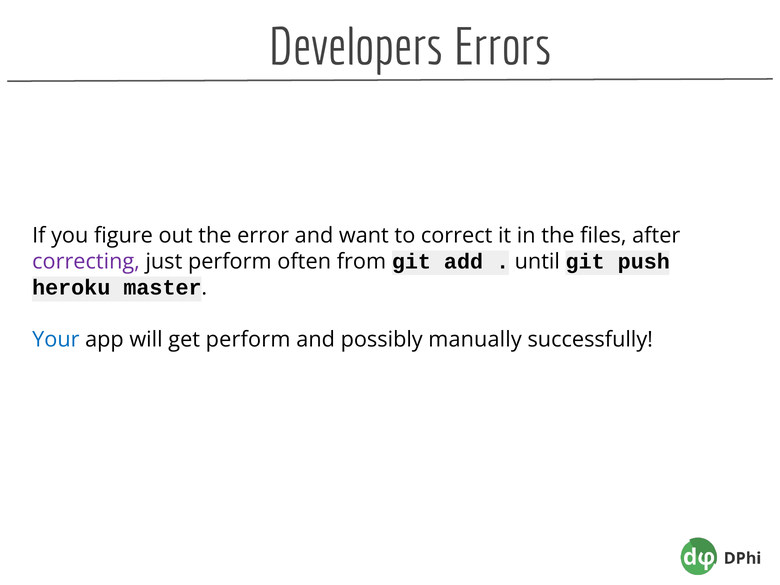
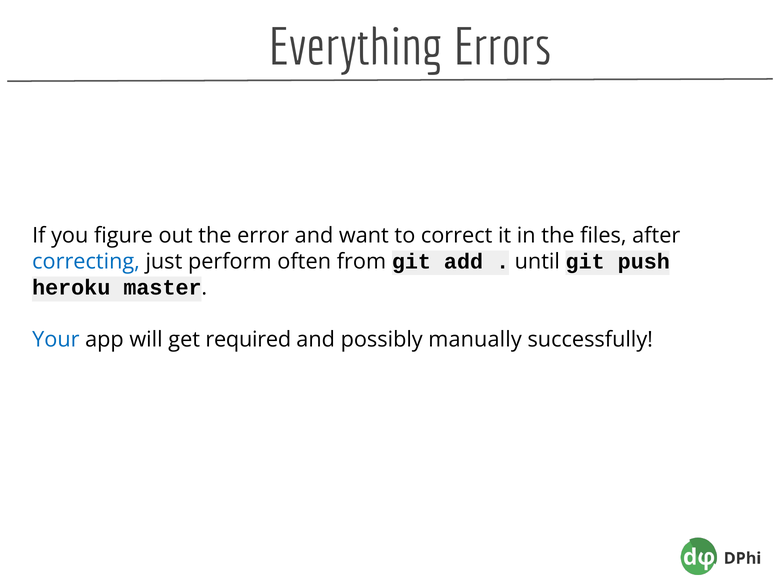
Developers: Developers -> Everything (356, 48)
correcting colour: purple -> blue (86, 262)
get perform: perform -> required (248, 340)
